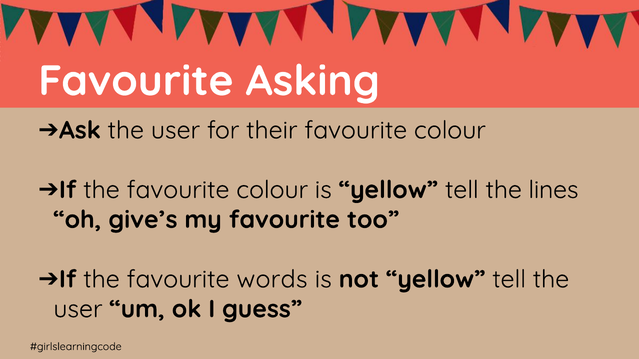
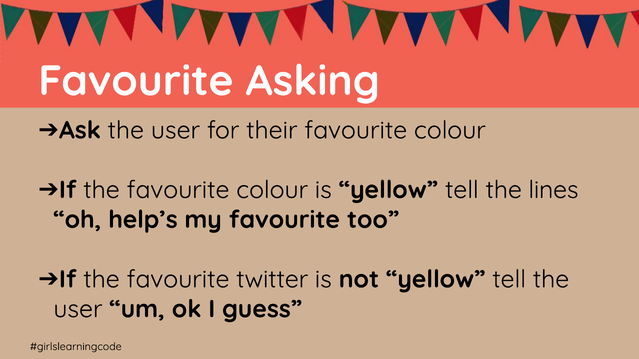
give’s: give’s -> help’s (143, 220)
words: words -> twitter (272, 280)
